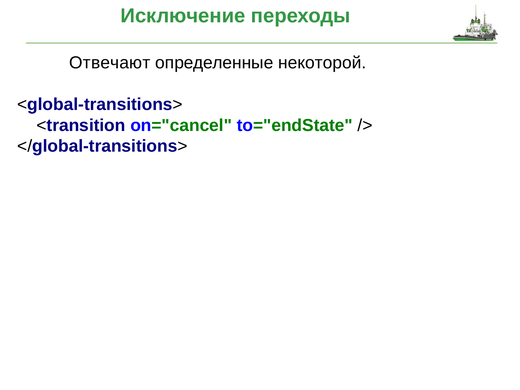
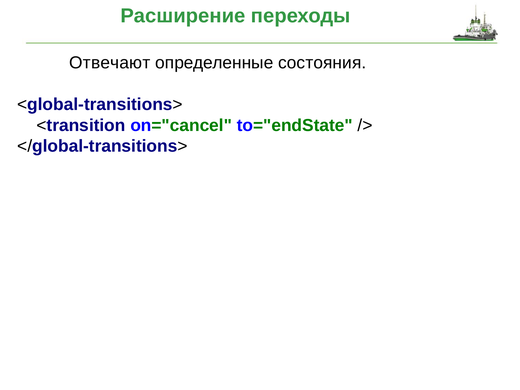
Исключение: Исключение -> Расширение (183, 16)
некоторой: некоторой -> состояния (322, 63)
